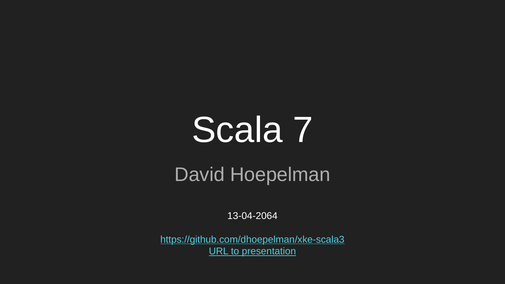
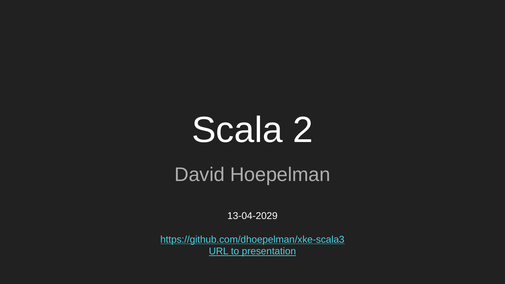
7: 7 -> 2 (303, 130)
13-04-2064: 13-04-2064 -> 13-04-2029 (252, 216)
